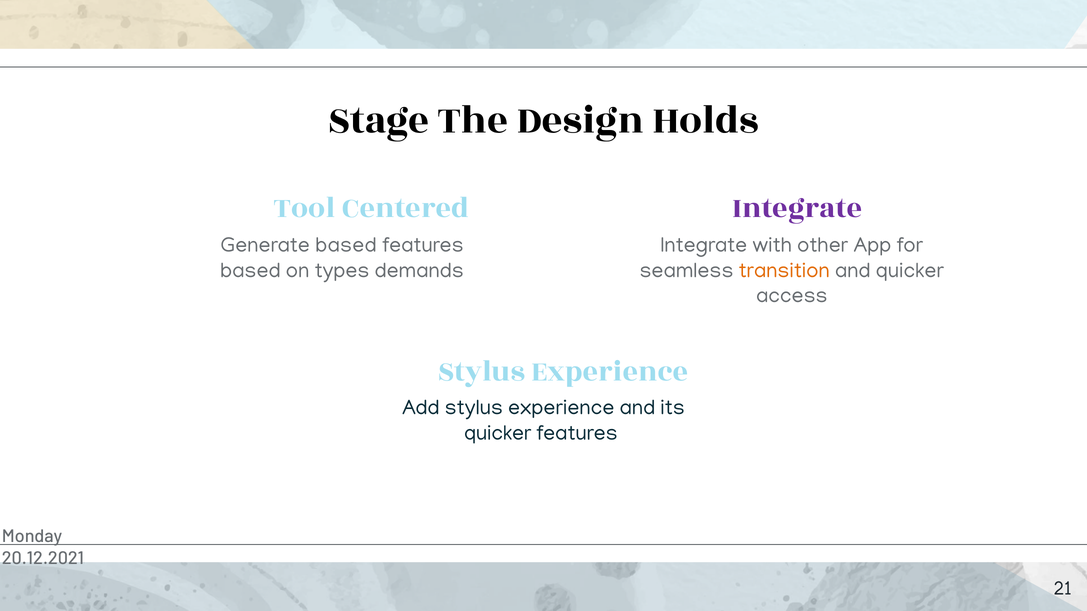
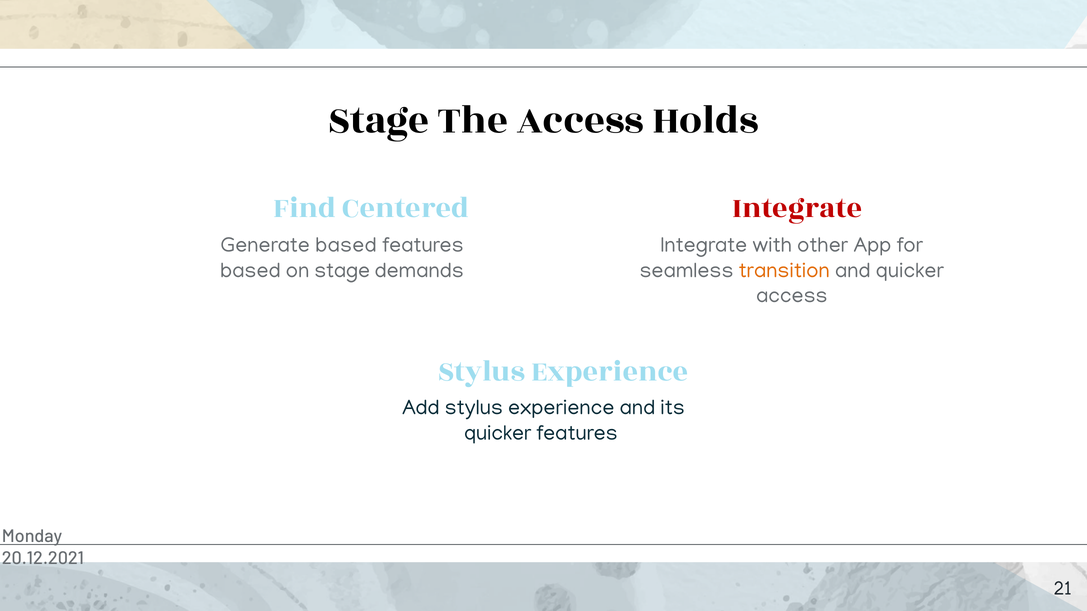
The Design: Design -> Access (580, 119)
Tool: Tool -> Find (305, 207)
Integrate colour: purple -> red (797, 207)
on types: types -> stage (342, 270)
